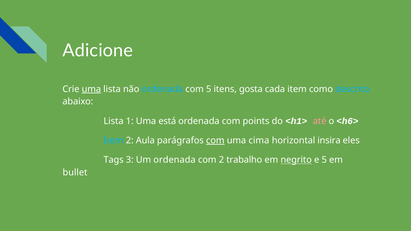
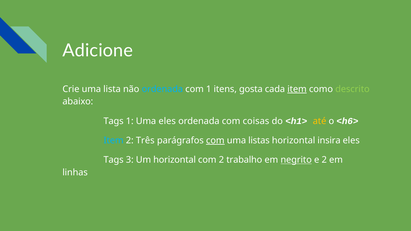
uma underline: present -> none (91, 89)
com 5: 5 -> 1 (209, 89)
item underline: none -> present (297, 89)
descrito colour: light blue -> light green (352, 89)
Lista: Lista -> Tags (114, 121)
Uma está: está -> eles (167, 121)
points: points -> coisas (256, 121)
até colour: pink -> yellow (320, 121)
Aula: Aula -> Três (145, 141)
cima: cima -> listas (259, 141)
Um ordenada: ordenada -> horizontal (175, 160)
e 5: 5 -> 2 (324, 160)
bullet: bullet -> linhas (75, 173)
